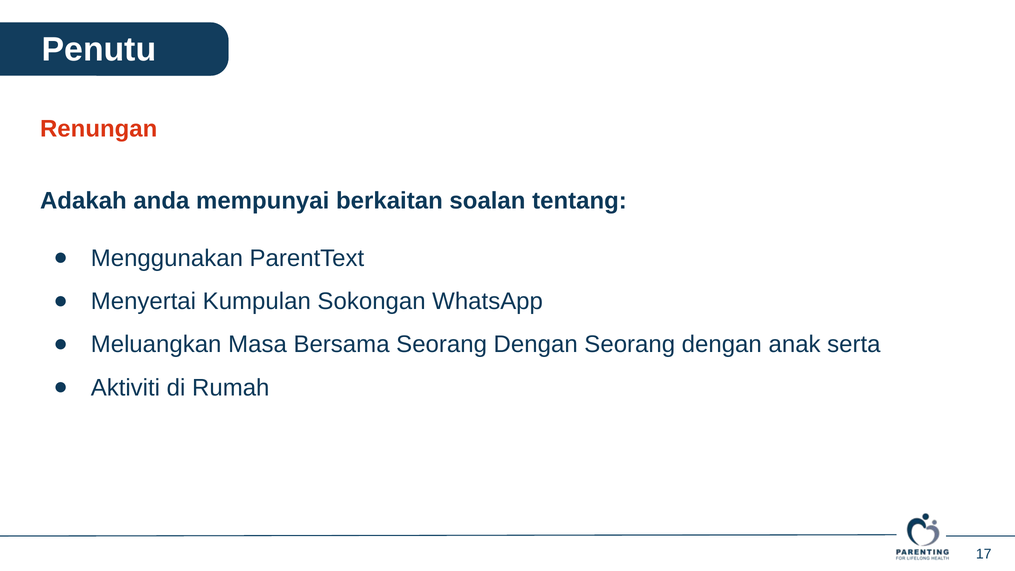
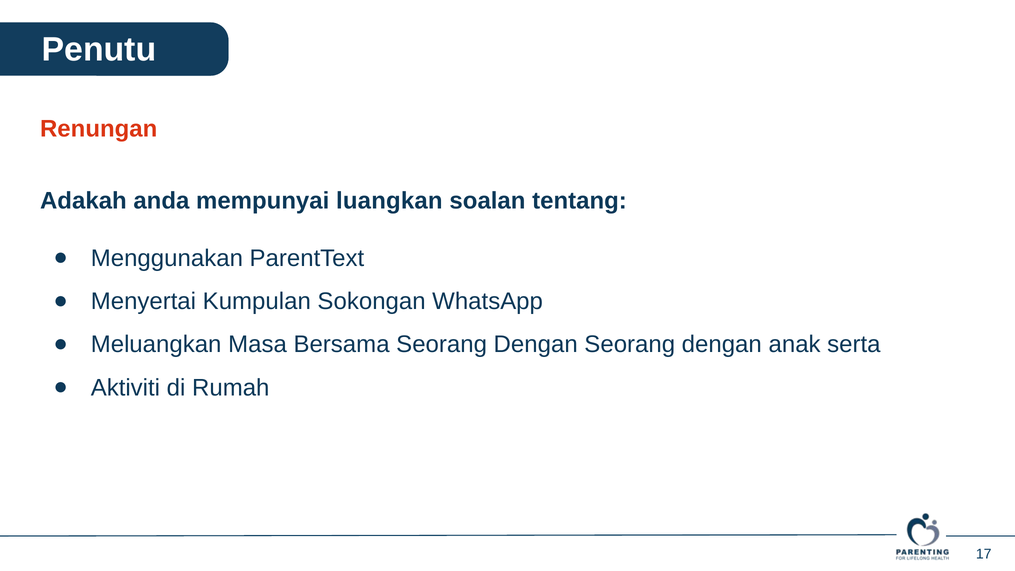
berkaitan: berkaitan -> luangkan (389, 201)
